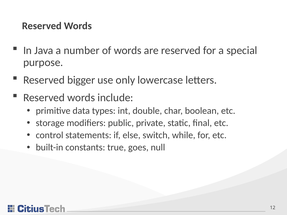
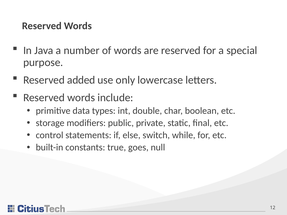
bigger: bigger -> added (81, 80)
